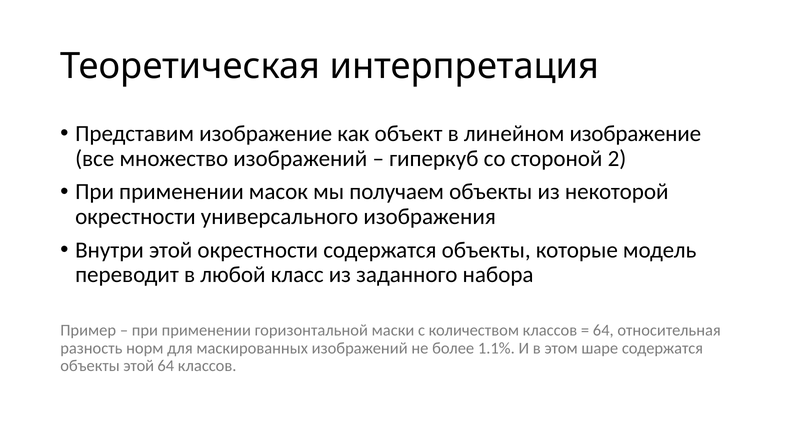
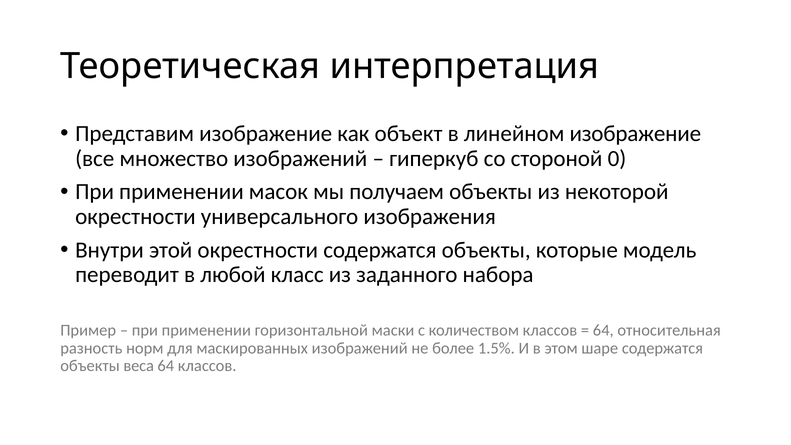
2: 2 -> 0 (617, 159)
1.1%: 1.1% -> 1.5% (496, 348)
объекты этой: этой -> веса (139, 366)
